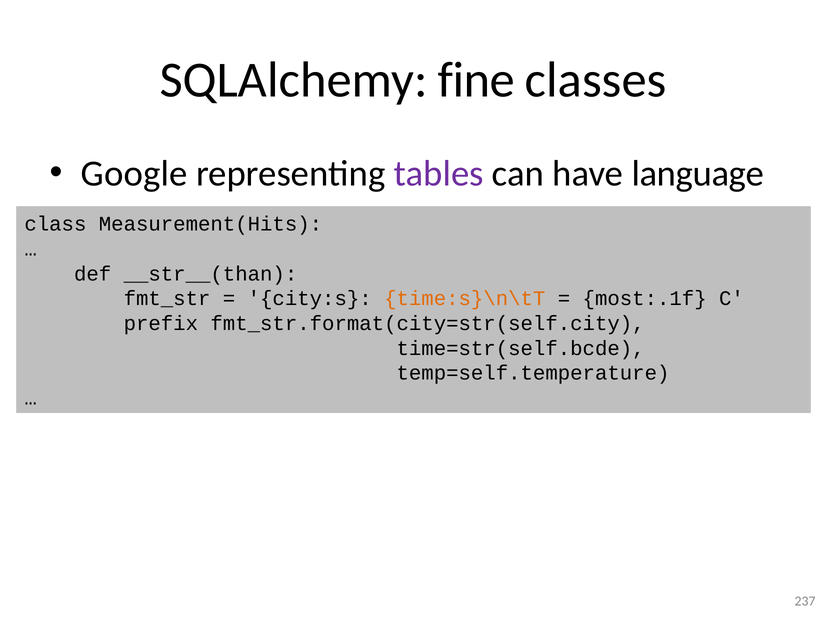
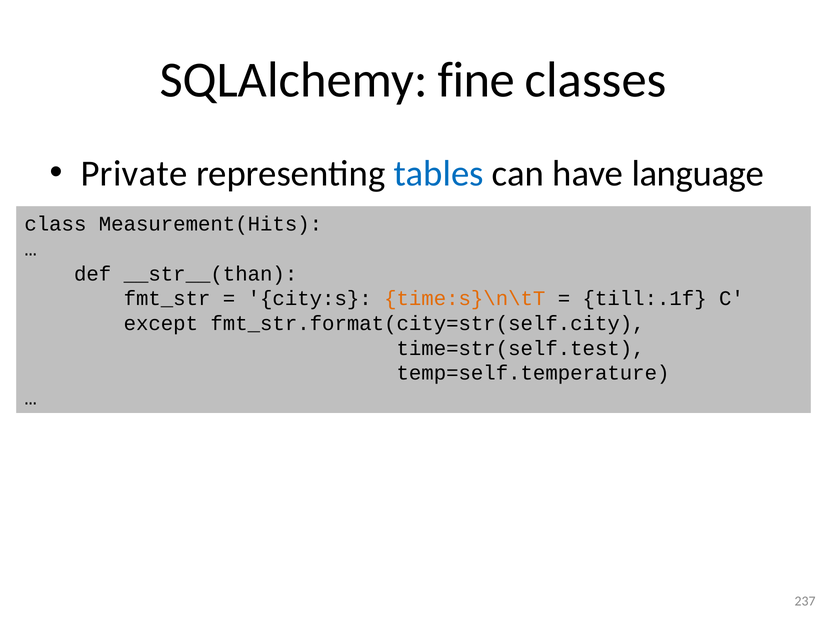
Google: Google -> Private (134, 173)
tables colour: purple -> blue (439, 173)
most:.1f: most:.1f -> till:.1f (645, 298)
prefix: prefix -> except (161, 323)
time=str(self.bcde: time=str(self.bcde -> time=str(self.test (521, 348)
